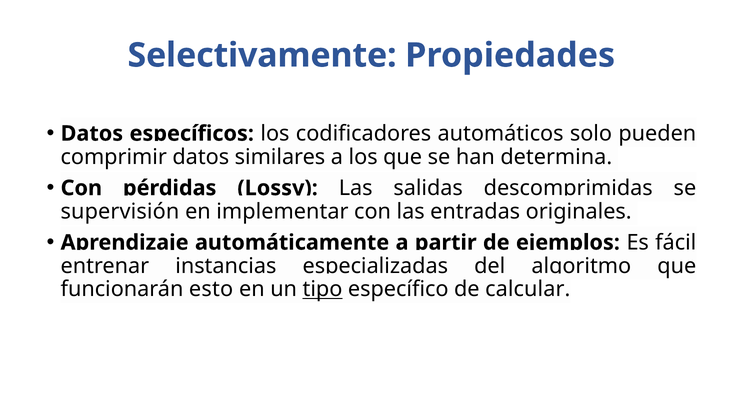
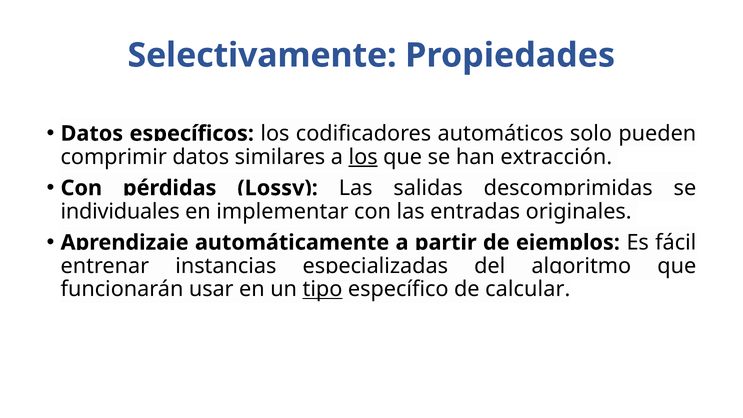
los underline: none -> present (363, 157)
determina: determina -> extracción (556, 157)
supervisión: supervisión -> individuales (120, 211)
esto: esto -> usar (211, 289)
